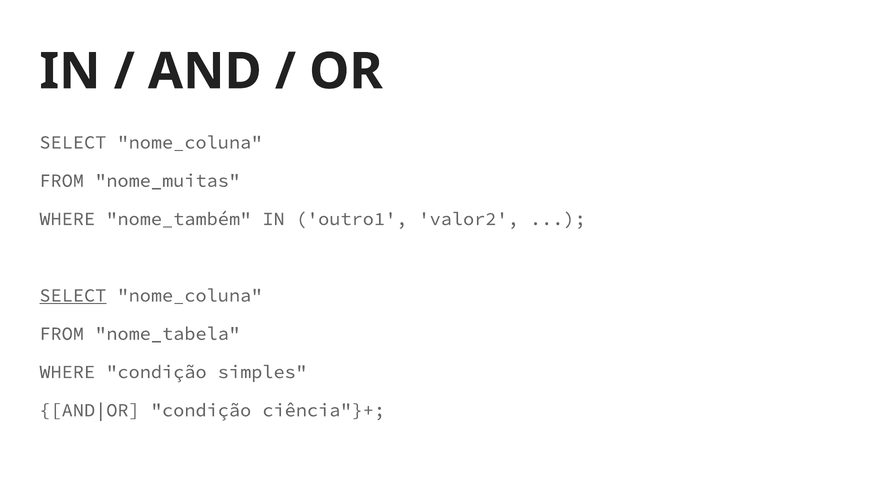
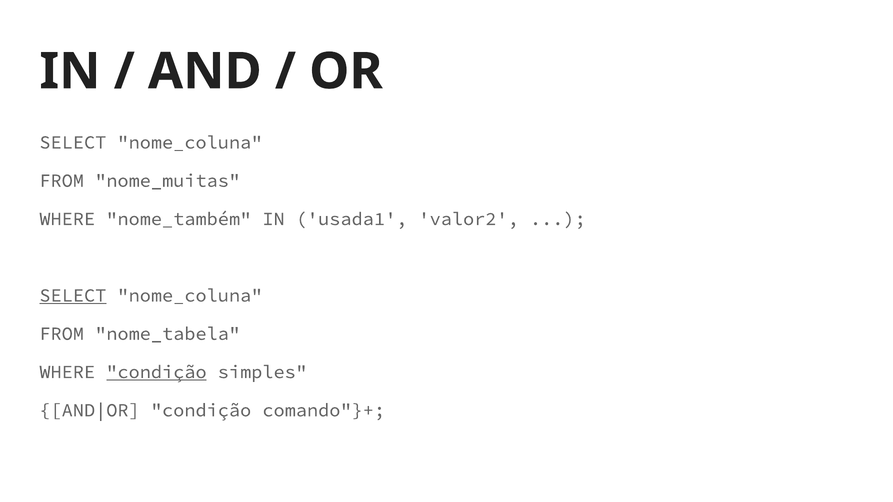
outro1: outro1 -> usada1 (352, 219)
condição underline: none -> present (156, 372)
ciência"}+: ciência"}+ -> comando"}+ (324, 410)
